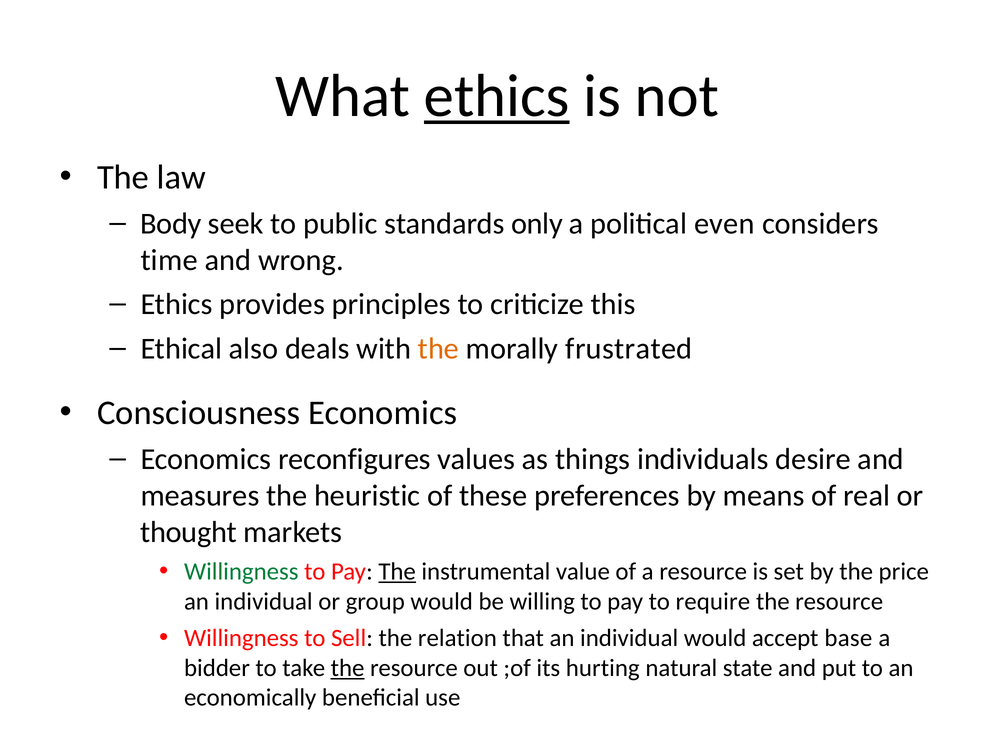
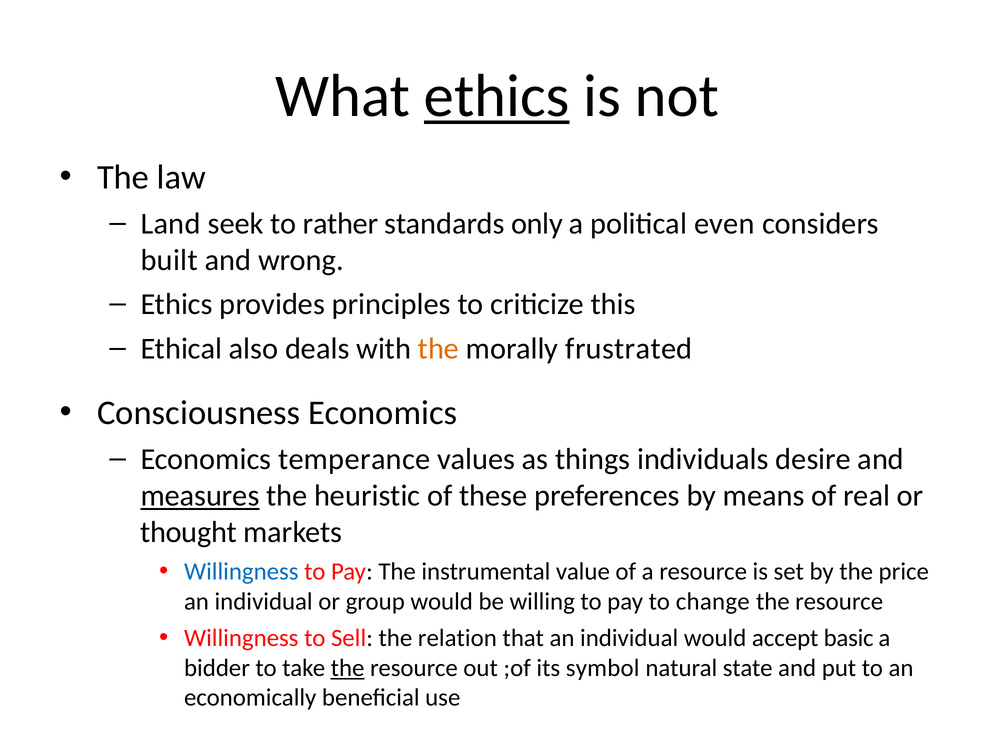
Body: Body -> Land (171, 224)
public: public -> rather (341, 224)
time: time -> built (169, 260)
reconfigures: reconfigures -> temperance (354, 460)
measures underline: none -> present (200, 496)
Willingness colour: green -> blue (241, 572)
The underline: present -> none (397, 572)
require: require -> change (713, 602)
base: base -> basic (849, 638)
hurting: hurting -> symbol (603, 668)
